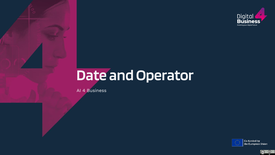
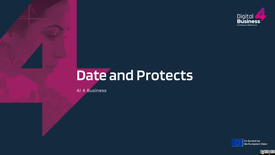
Operator: Operator -> Protects (165, 75)
